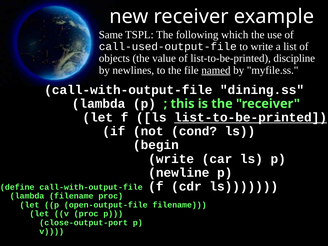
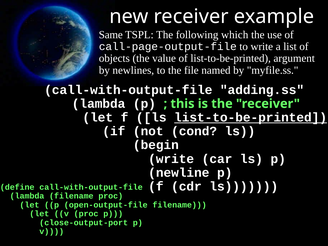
call-used-output-file: call-used-output-file -> call-page-output-file (168, 47)
discipline: discipline -> argument (294, 58)
named underline: present -> none (216, 70)
dining.ss: dining.ss -> adding.ss (262, 90)
